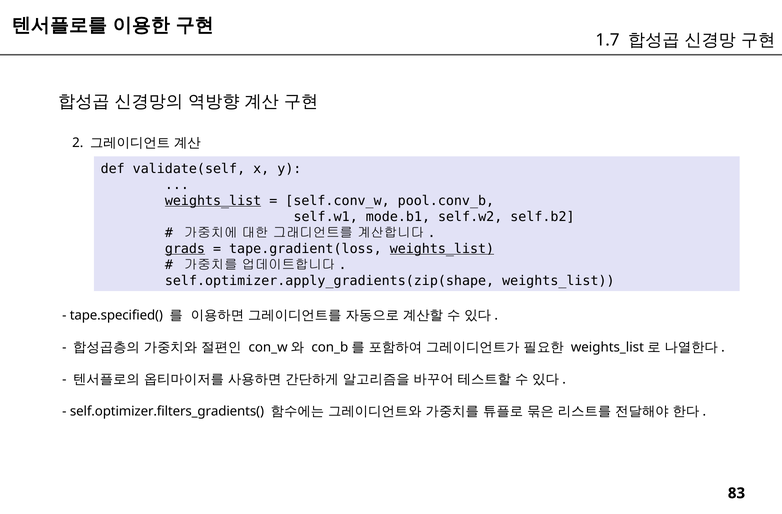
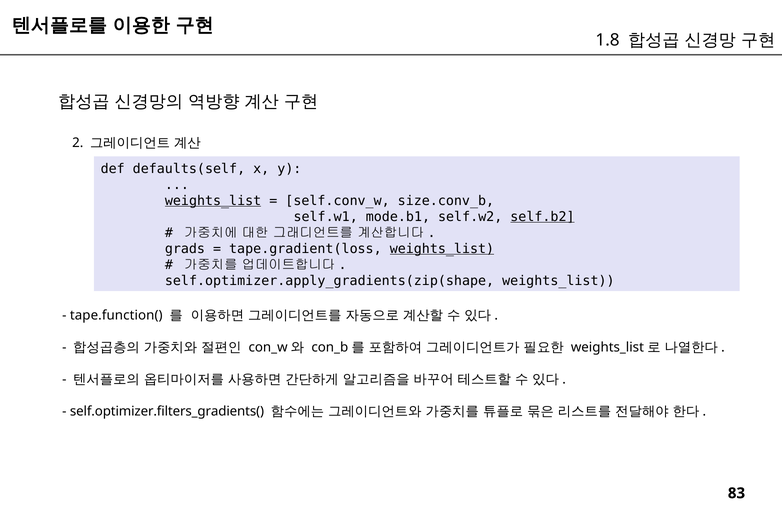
1.7: 1.7 -> 1.8 (608, 40)
validate(self: validate(self -> defaults(self (189, 168)
pool.conv_b: pool.conv_b -> size.conv_b (446, 200)
self.b2 underline: none -> present (542, 216)
grads underline: present -> none (185, 248)
tape.specified(: tape.specified( -> tape.function( (116, 315)
